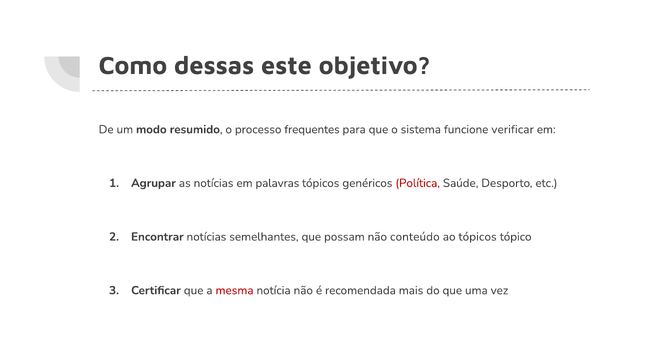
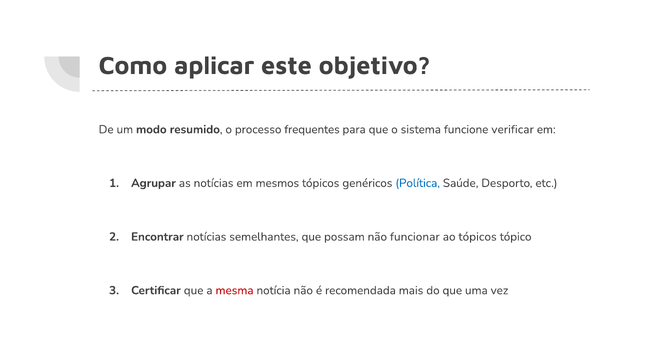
dessas: dessas -> aplicar (214, 66)
palavras: palavras -> mesmos (277, 183)
Política colour: red -> blue (418, 183)
conteúdo: conteúdo -> funcionar (415, 237)
